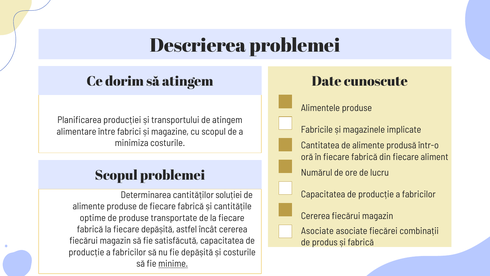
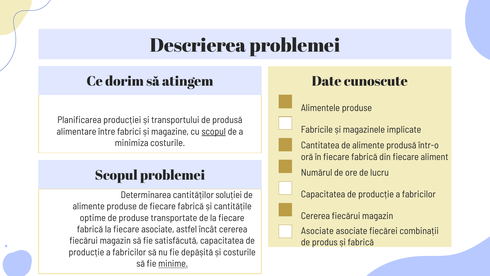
de atingem: atingem -> produsă (227, 120)
scopul underline: none -> present (214, 131)
fiecare depășită: depășită -> asociate (158, 229)
